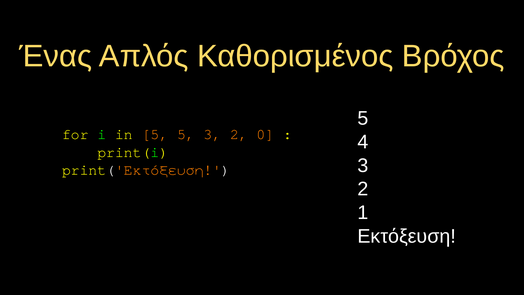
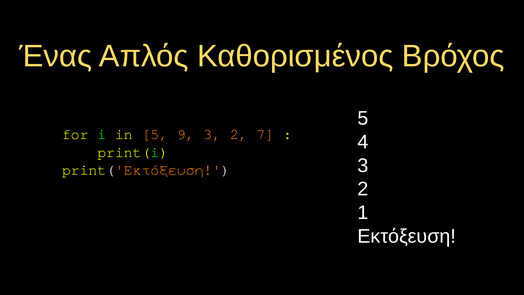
5 5: 5 -> 9 (186, 134)
0: 0 -> 7 (265, 134)
